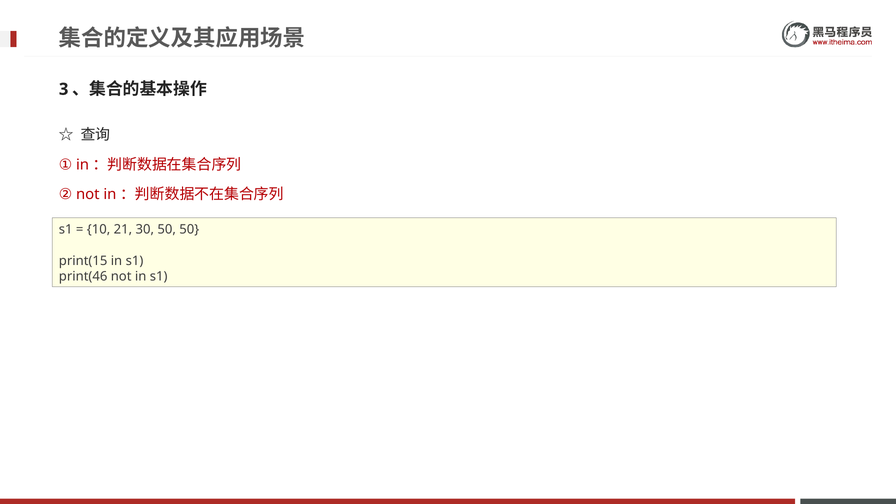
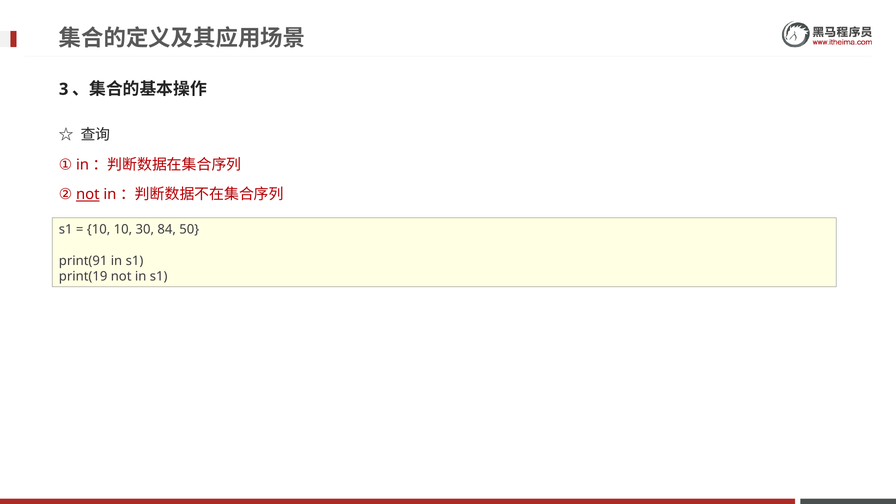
not underline: none -> present (88, 194)
10 21: 21 -> 10 (123, 229)
30 50: 50 -> 84 (167, 229)
print(15: print(15 -> print(91 (83, 261)
print(46: print(46 -> print(19 (83, 277)
